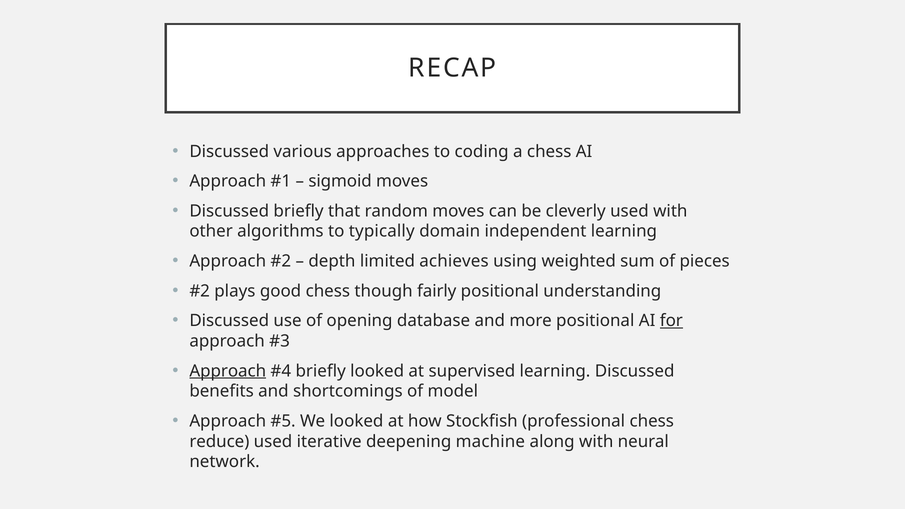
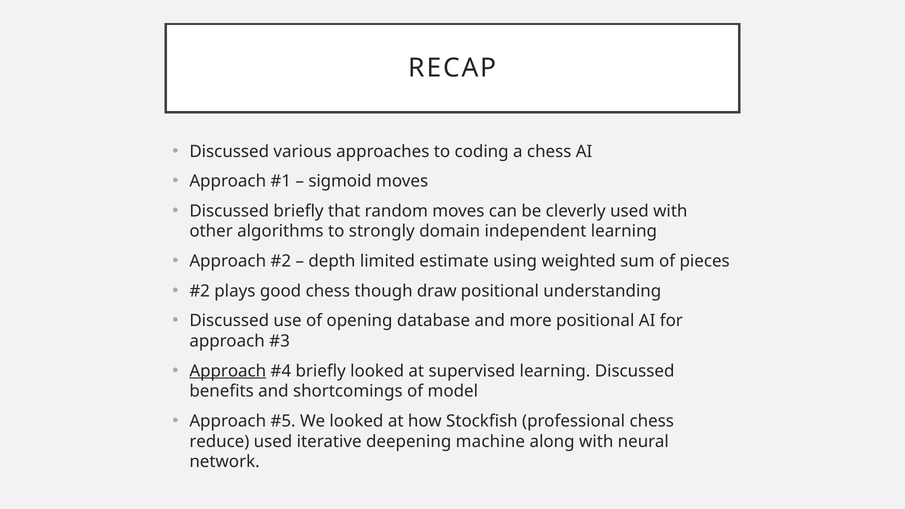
typically: typically -> strongly (382, 231)
achieves: achieves -> estimate (454, 261)
fairly: fairly -> draw (437, 291)
for underline: present -> none (671, 321)
